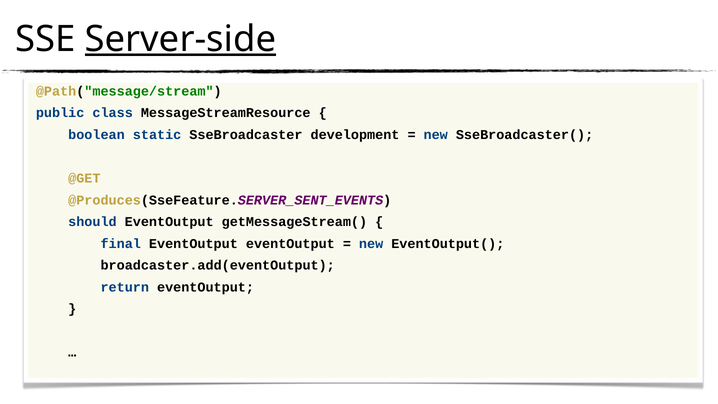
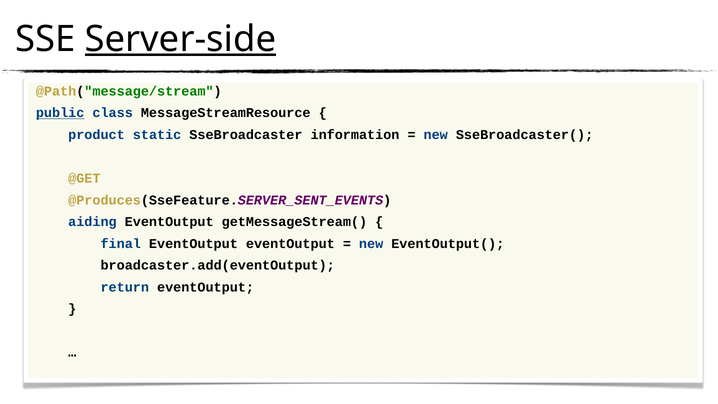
public underline: none -> present (60, 113)
boolean: boolean -> product (96, 135)
development: development -> information (355, 135)
should: should -> aiding (92, 222)
